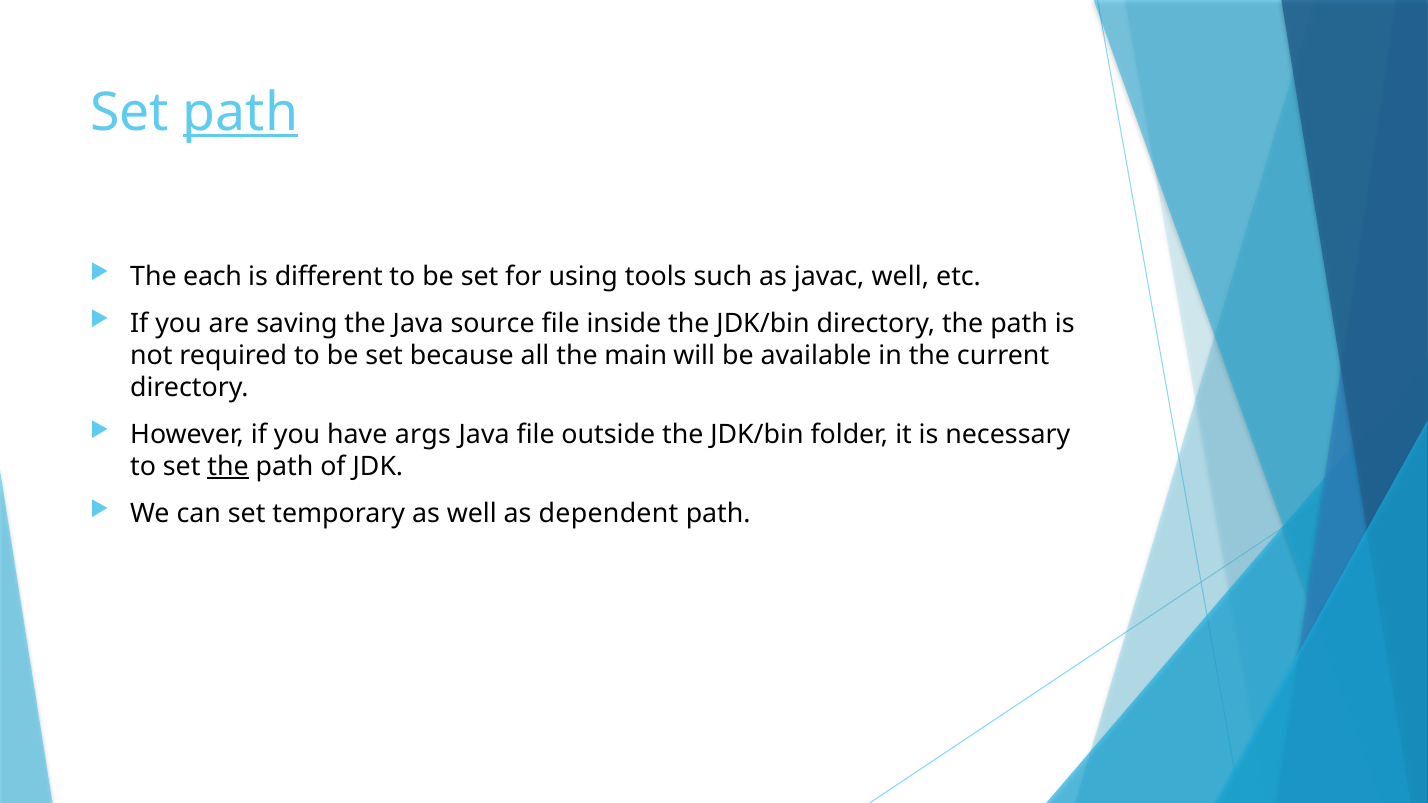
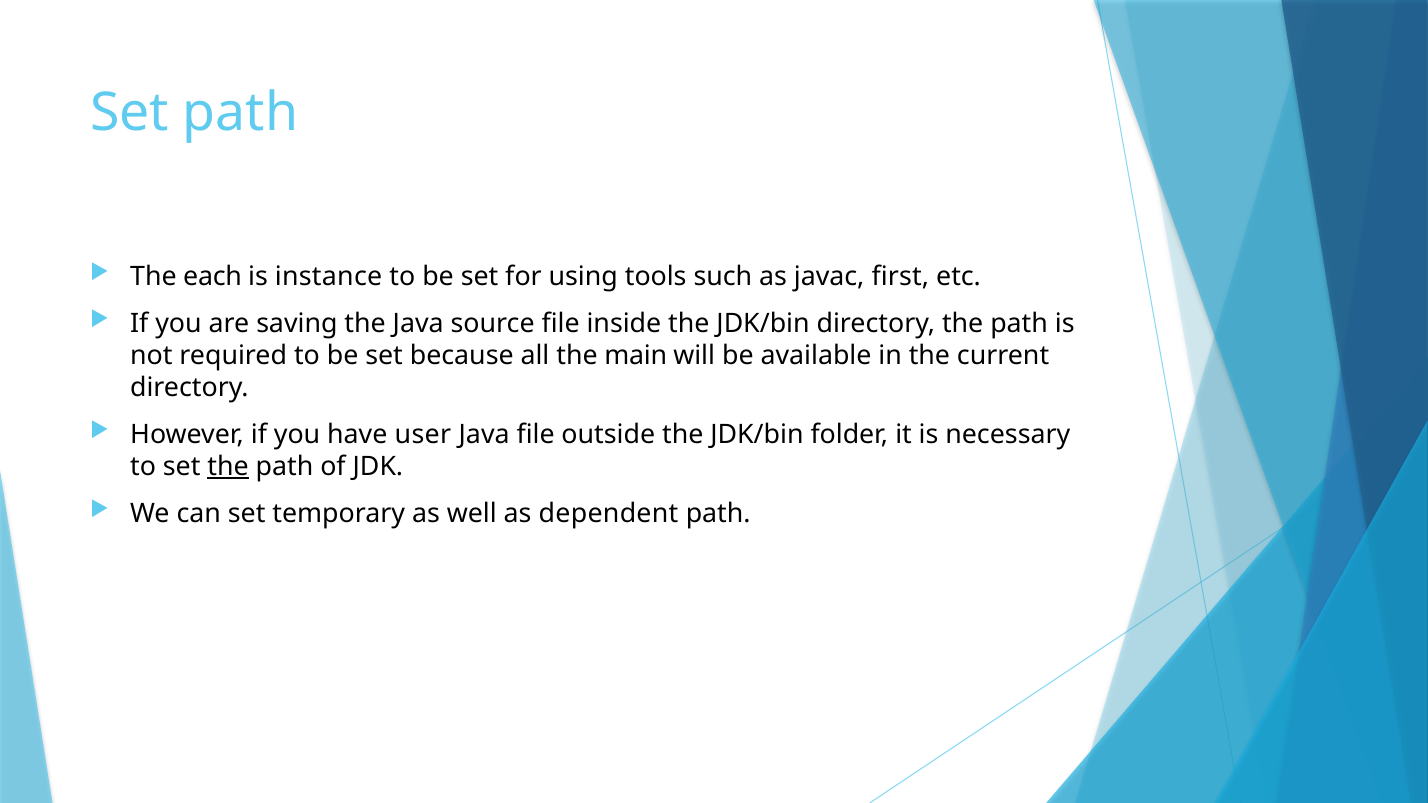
path underline: present -> none (240, 113)
different: different -> instance (329, 276)
javac well: well -> first (900, 276)
args: args -> user (423, 435)
